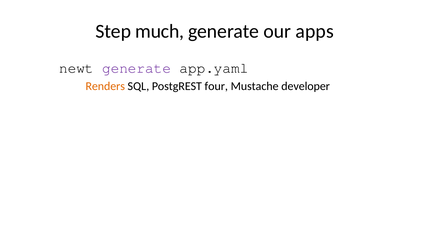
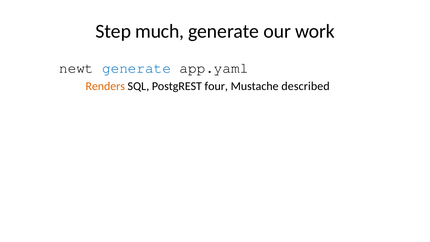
apps: apps -> work (315, 31)
generate colour: purple -> blue (137, 68)
developer: developer -> described (306, 86)
